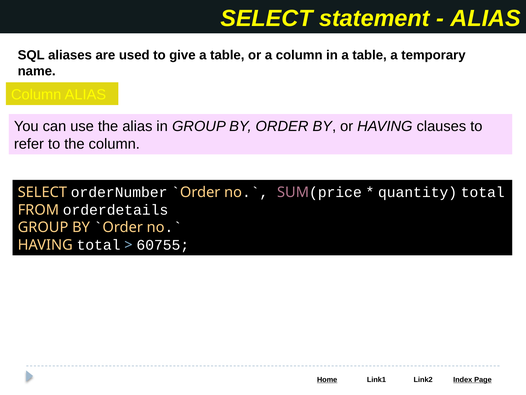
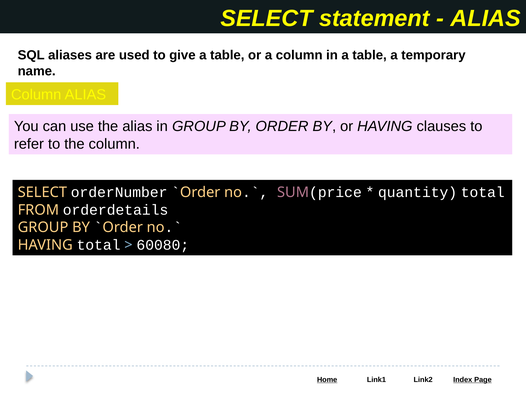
60755: 60755 -> 60080 (163, 245)
